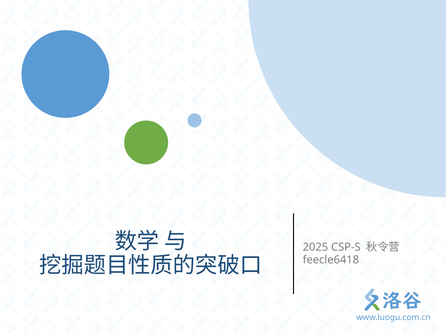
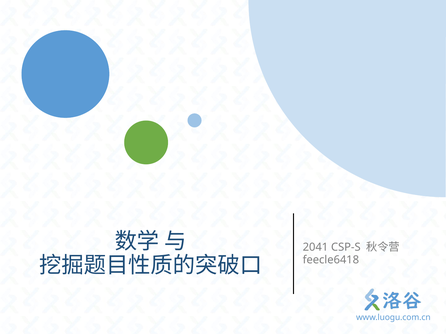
2025: 2025 -> 2041 (315, 248)
